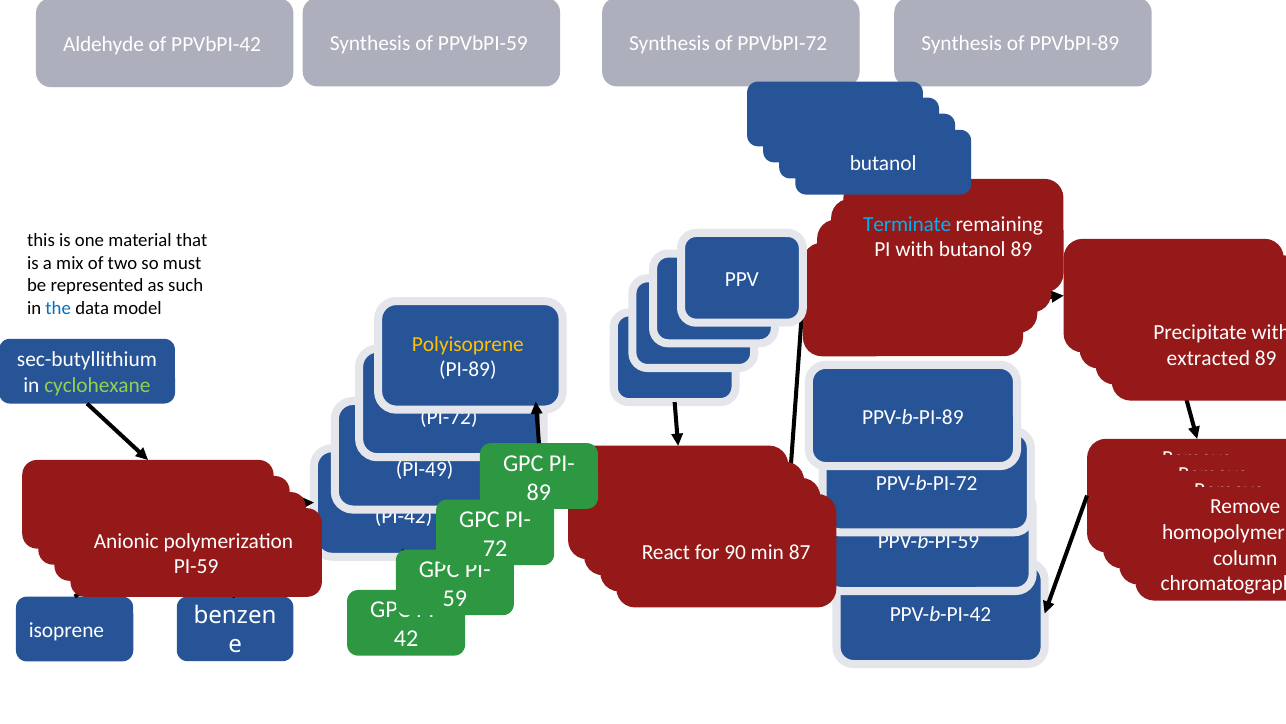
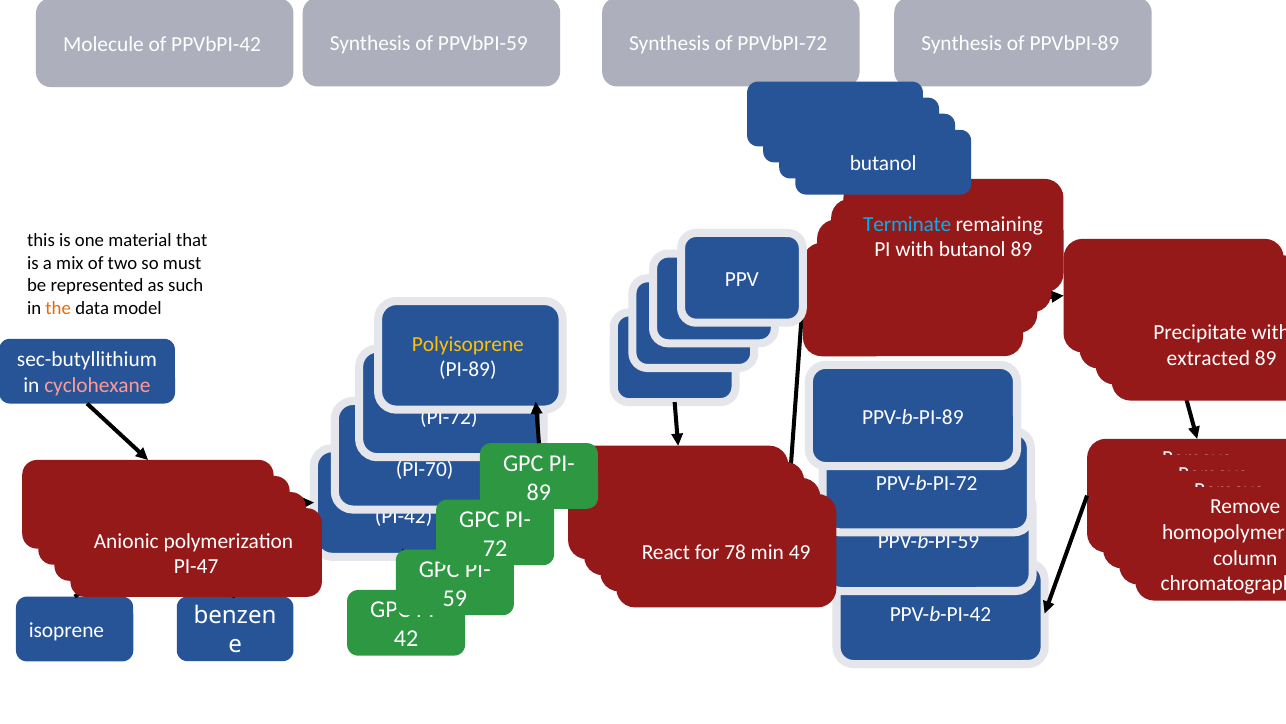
Aldehyde: Aldehyde -> Molecule (103, 44)
the colour: blue -> orange (58, 308)
cyclohexane colour: light green -> pink (97, 385)
PI-49: PI-49 -> PI-70 (425, 469)
90: 90 -> 78 (735, 552)
87: 87 -> 49 (800, 552)
PI-59: PI-59 -> PI-47 (196, 566)
